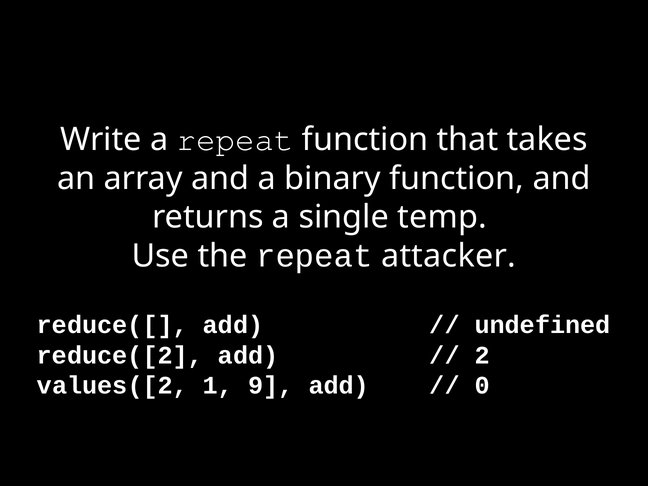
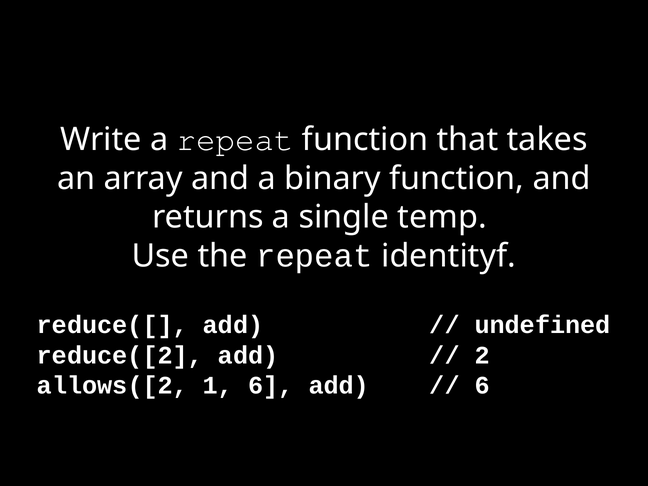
attacker: attacker -> identityf (449, 256)
values([2: values([2 -> allows([2 (112, 386)
1 9: 9 -> 6 (271, 386)
0: 0 -> 6 (482, 386)
